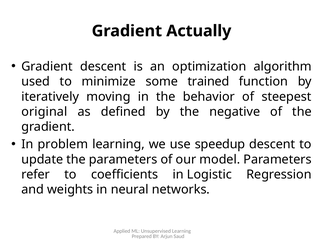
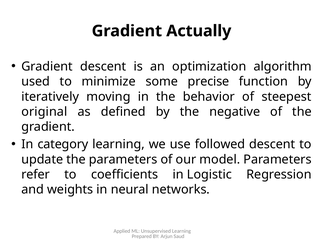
trained: trained -> precise (208, 82)
problem: problem -> category (63, 144)
speedup: speedup -> followed (220, 144)
